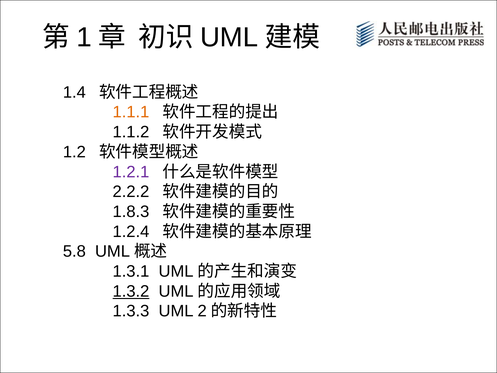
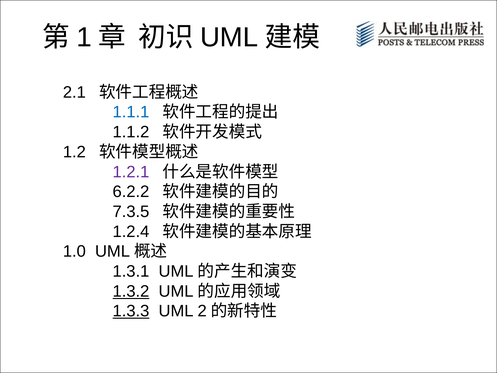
1.4: 1.4 -> 2.1 (74, 92)
1.1.1 colour: orange -> blue (131, 112)
2.2.2: 2.2.2 -> 6.2.2 (131, 192)
1.8.3: 1.8.3 -> 7.3.5 (131, 212)
5.8: 5.8 -> 1.0 (74, 251)
1.3.3 underline: none -> present (131, 311)
